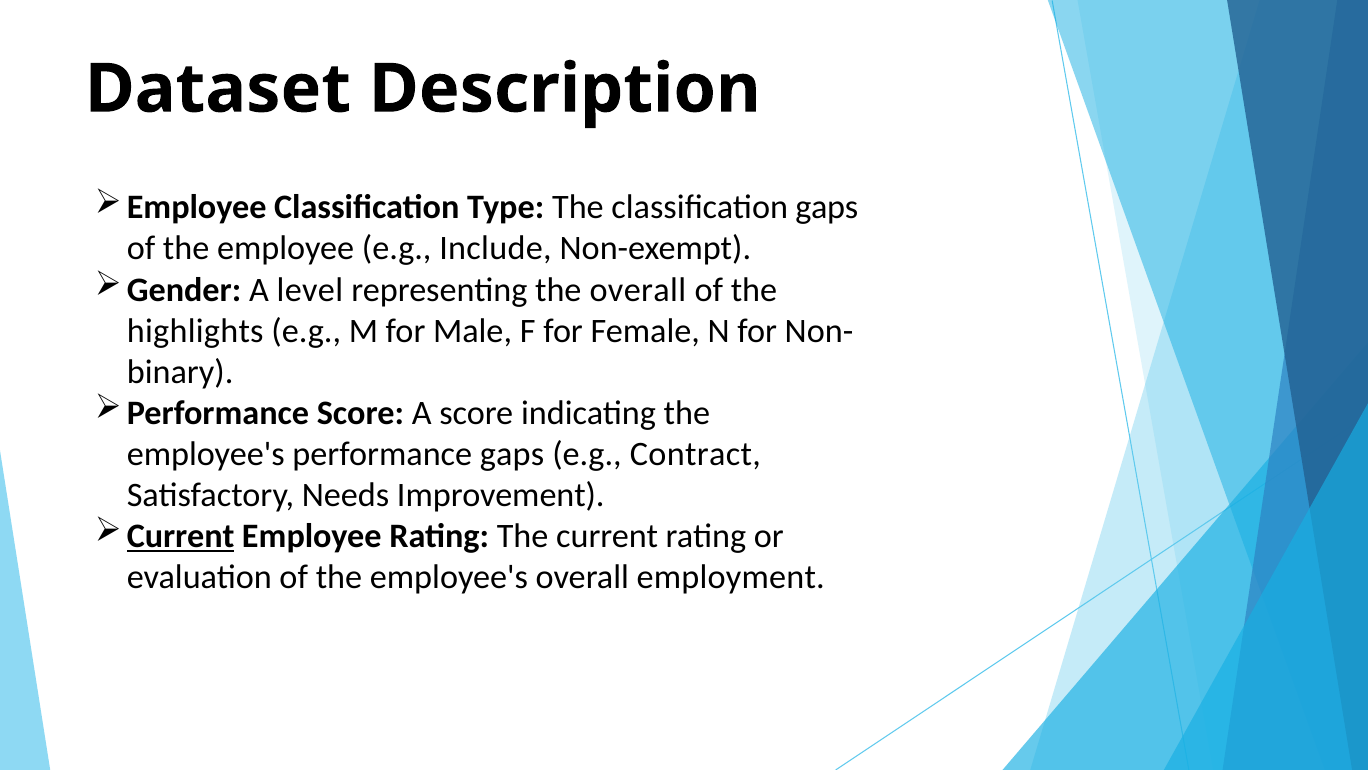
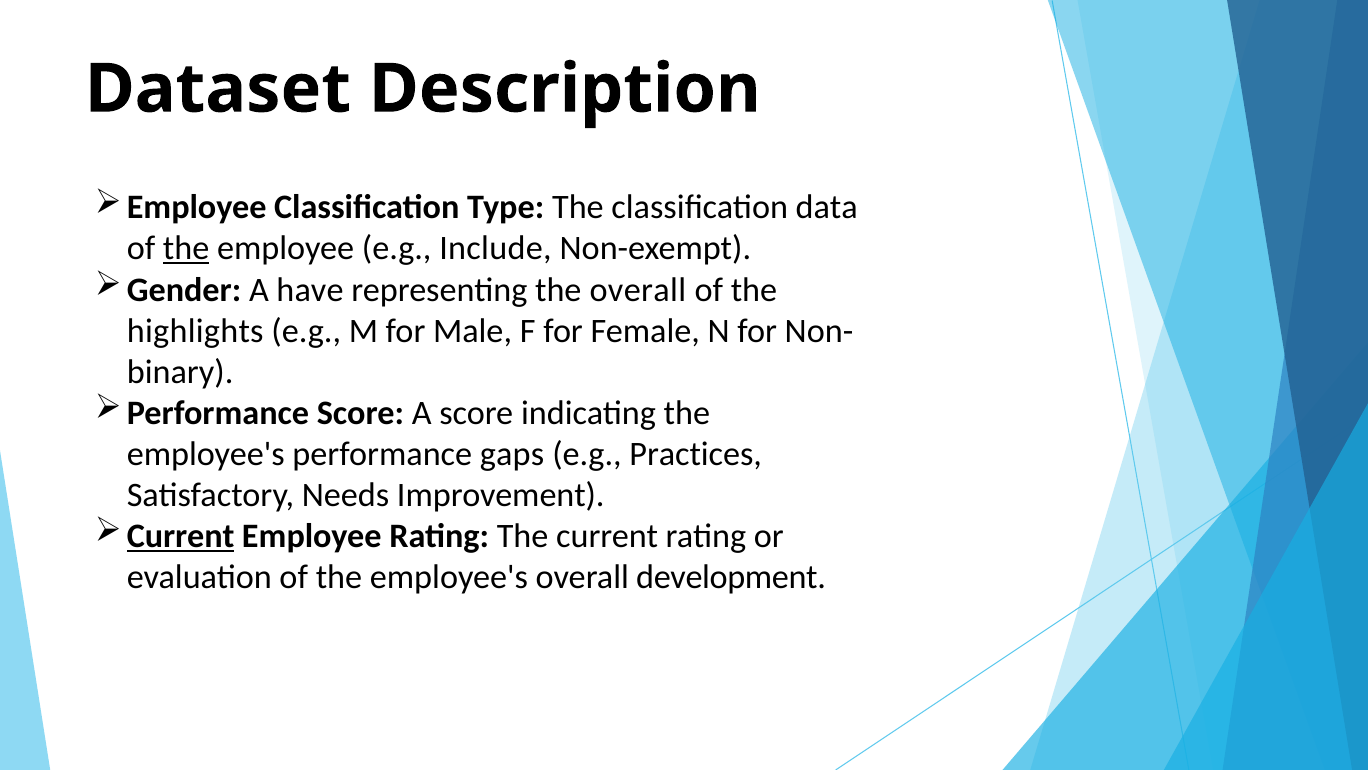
classification gaps: gaps -> data (827, 207)
the underline: none -> present (186, 249)
level: level -> have (310, 290)
Contract: Contract -> Practices (696, 454)
employment: employment -> development (731, 577)
